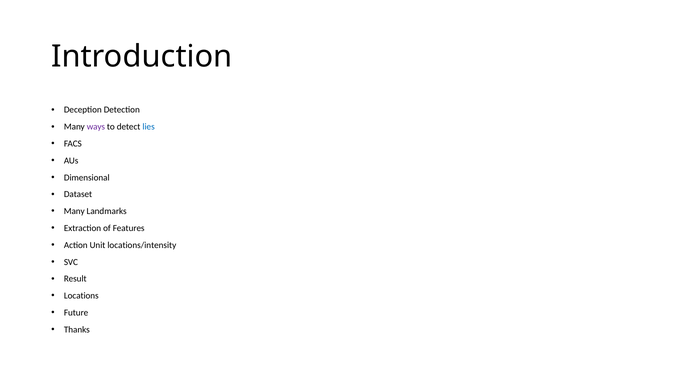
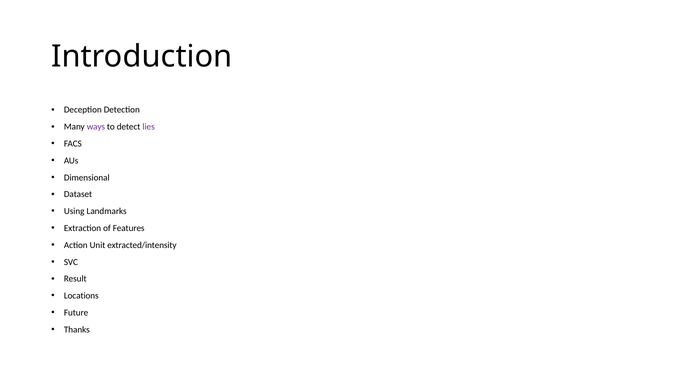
lies colour: blue -> purple (149, 127)
Many: Many -> Using (74, 211)
locations/intensity: locations/intensity -> extracted/intensity (142, 245)
